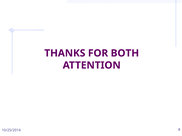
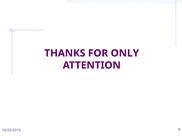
BOTH: BOTH -> ONLY (125, 53)
